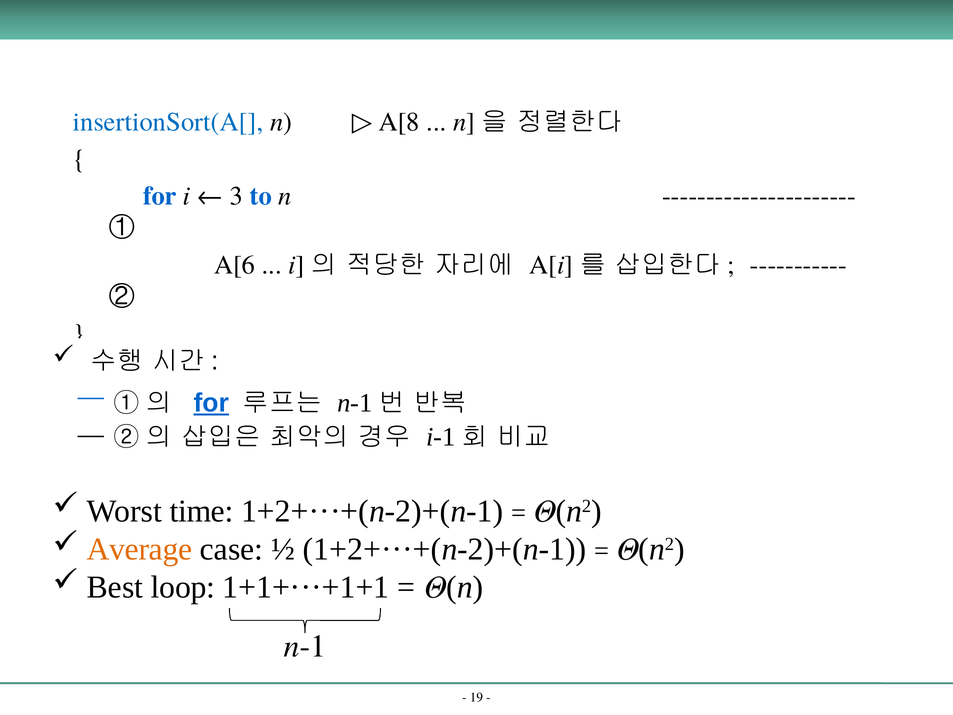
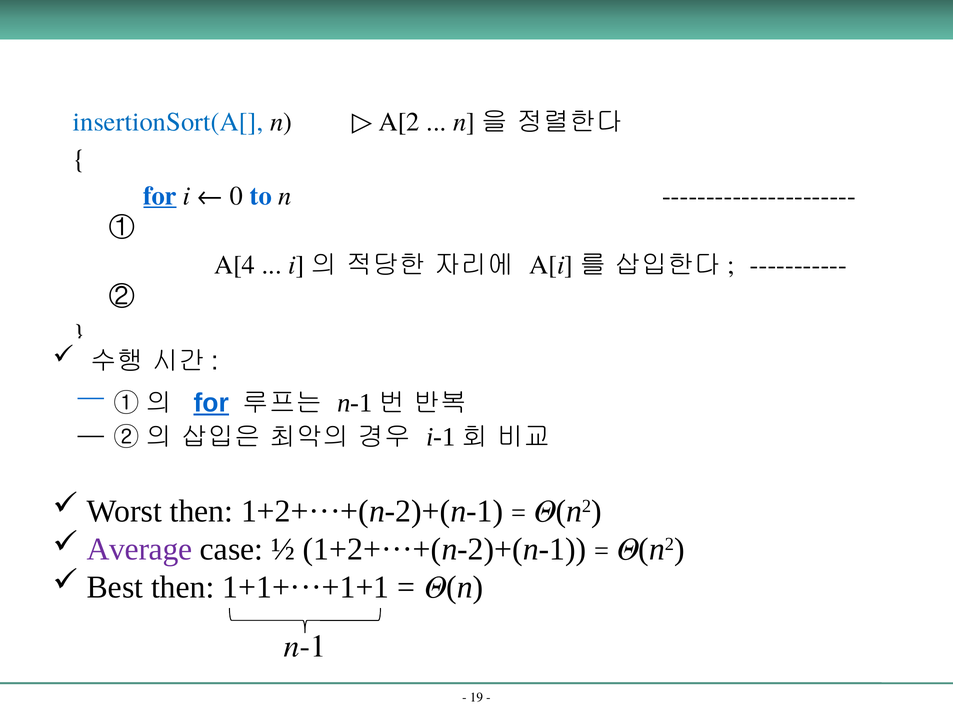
A[8: A[8 -> A[2 (399, 122)
for underline: none -> present (160, 196)
3: 3 -> 0 (237, 196)
A[6: A[6 -> A[4 (235, 265)
Worst time: time -> then (201, 511)
Average colour: orange -> purple (140, 549)
Best loop: loop -> then (183, 587)
